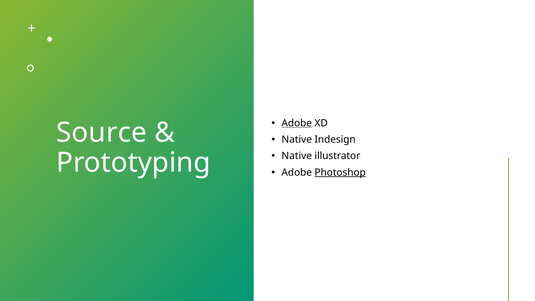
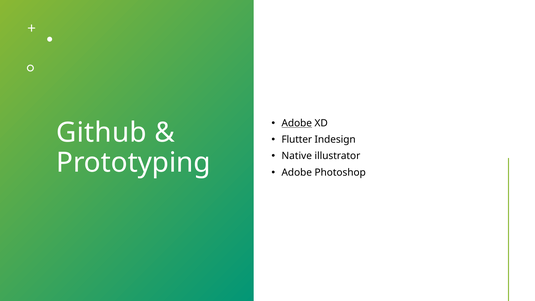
Source: Source -> Github (101, 133)
Native: Native -> Flutter (297, 140)
Photoshop underline: present -> none (340, 172)
